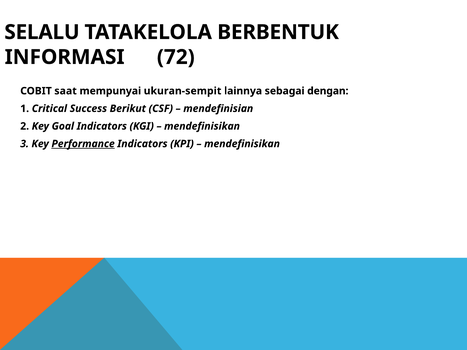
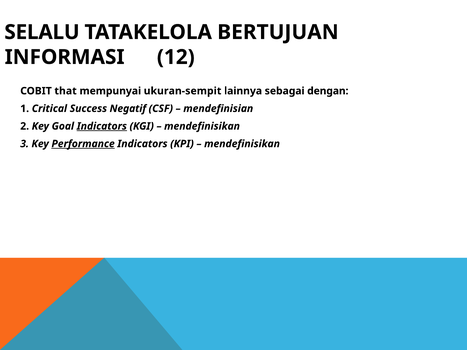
BERBENTUK: BERBENTUK -> BERTUJUAN (278, 32)
72: 72 -> 12 (176, 57)
saat: saat -> that (66, 91)
Berikut: Berikut -> Negatif (128, 109)
Indicators underline: none -> present (102, 126)
